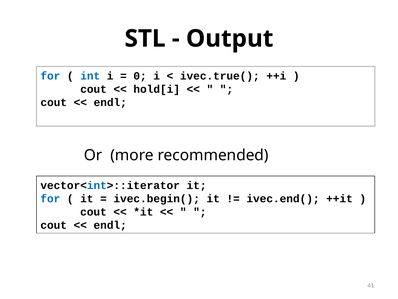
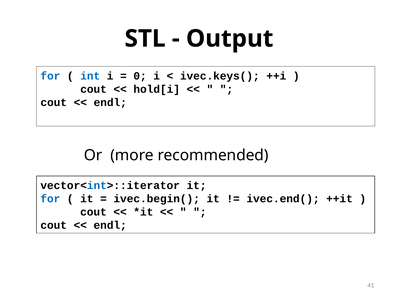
ivec.true(: ivec.true( -> ivec.keys( (220, 76)
